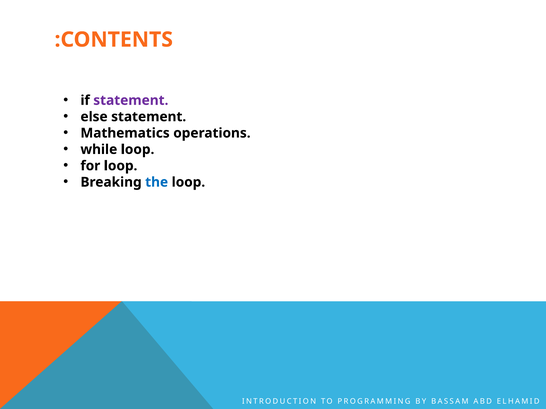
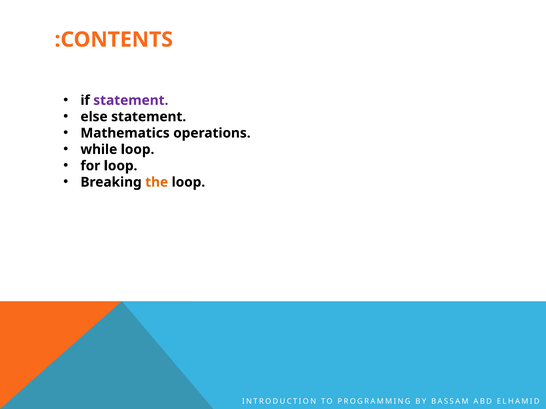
the colour: blue -> orange (157, 182)
